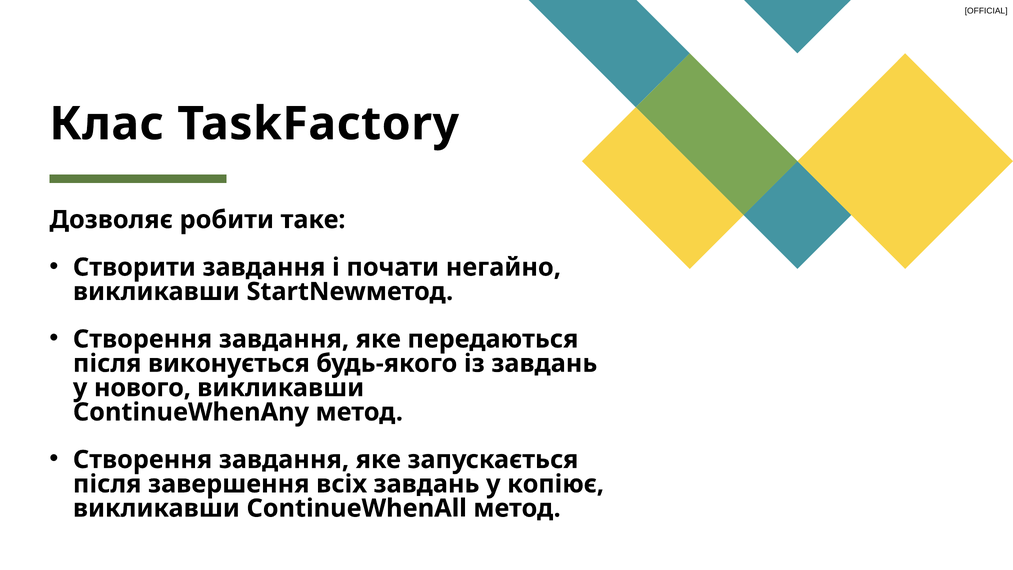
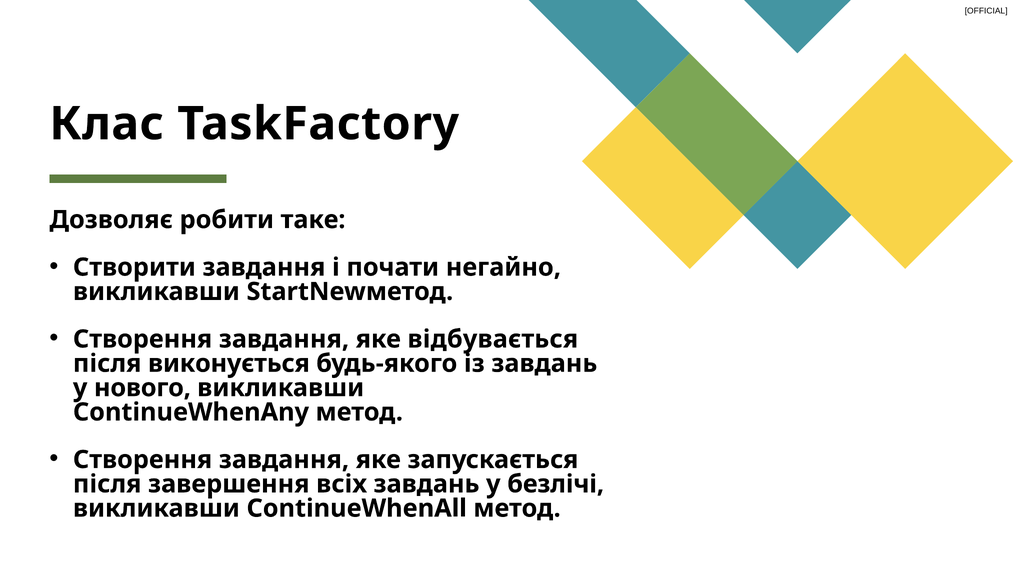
передаються: передаються -> відбувається (493, 339)
копіює: копіює -> безлічі (556, 484)
